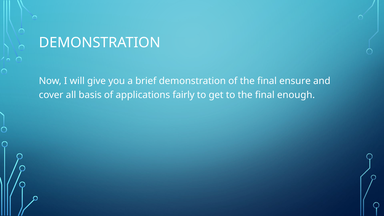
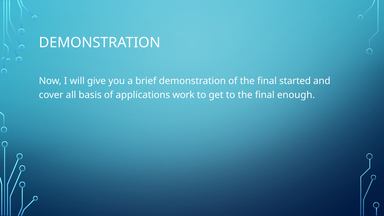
ensure: ensure -> started (295, 81)
fairly: fairly -> work (184, 95)
